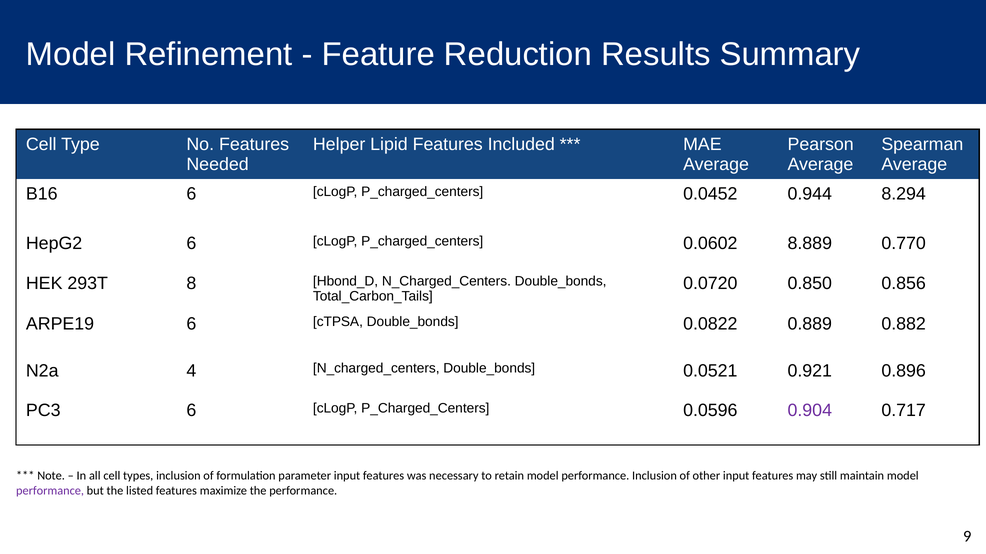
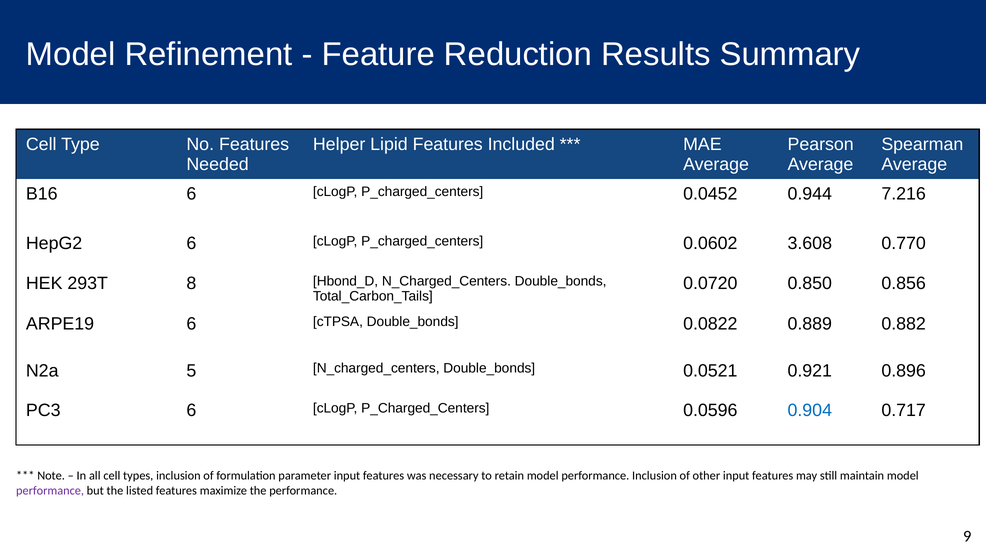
8.294: 8.294 -> 7.216 (904, 194)
8.889: 8.889 -> 3.608 (810, 244)
4: 4 -> 5 (191, 371)
0.904 colour: purple -> blue (810, 411)
